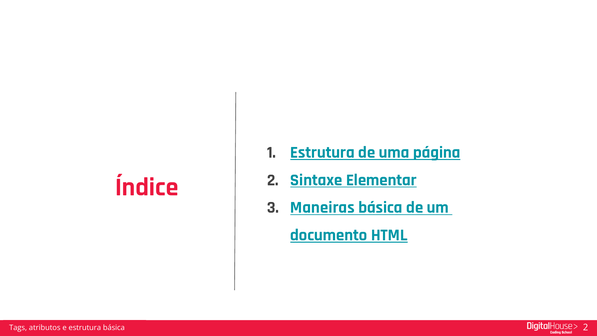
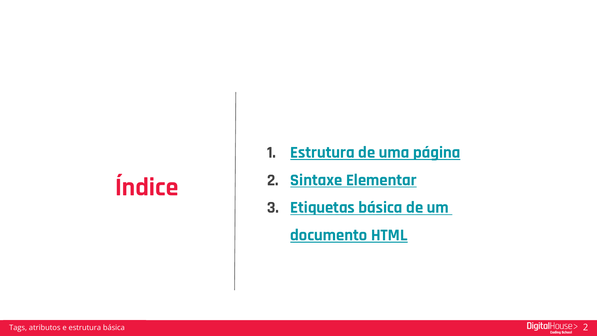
Maneiras: Maneiras -> Etiquetas (323, 207)
